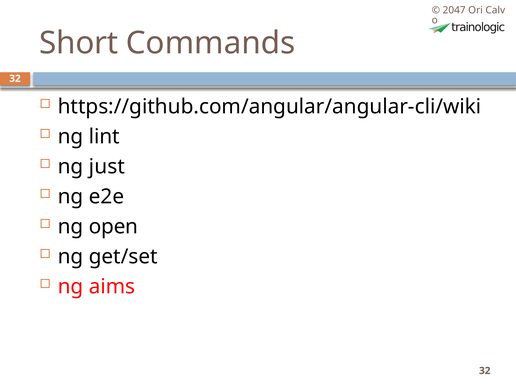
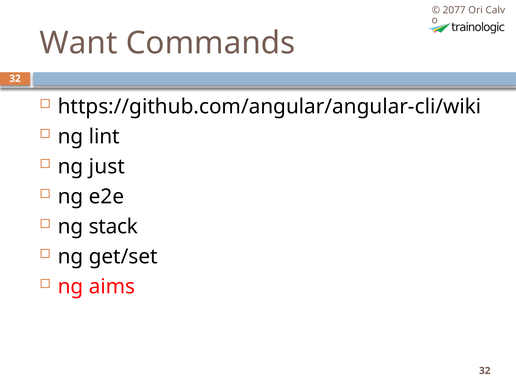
2047: 2047 -> 2077 (454, 10)
Short: Short -> Want (79, 43)
open: open -> stack (113, 227)
